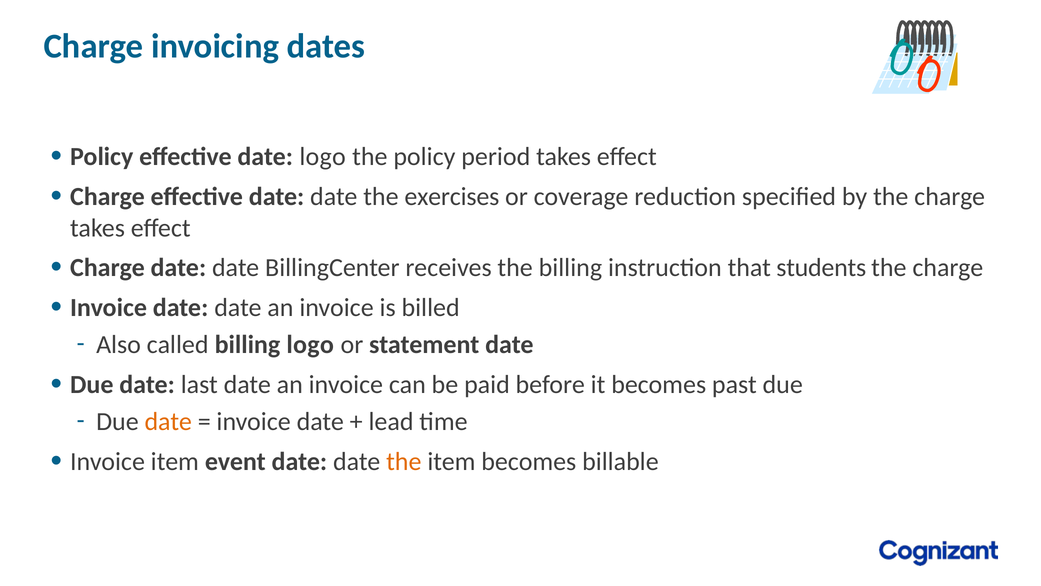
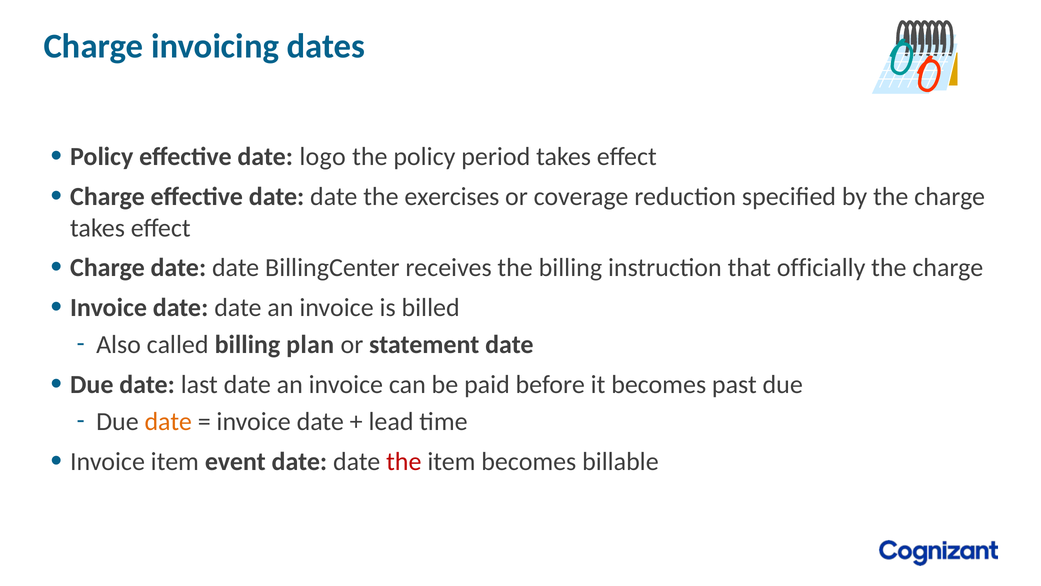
students: students -> officially (821, 268)
billing logo: logo -> plan (310, 345)
the colour: orange -> red (404, 461)
